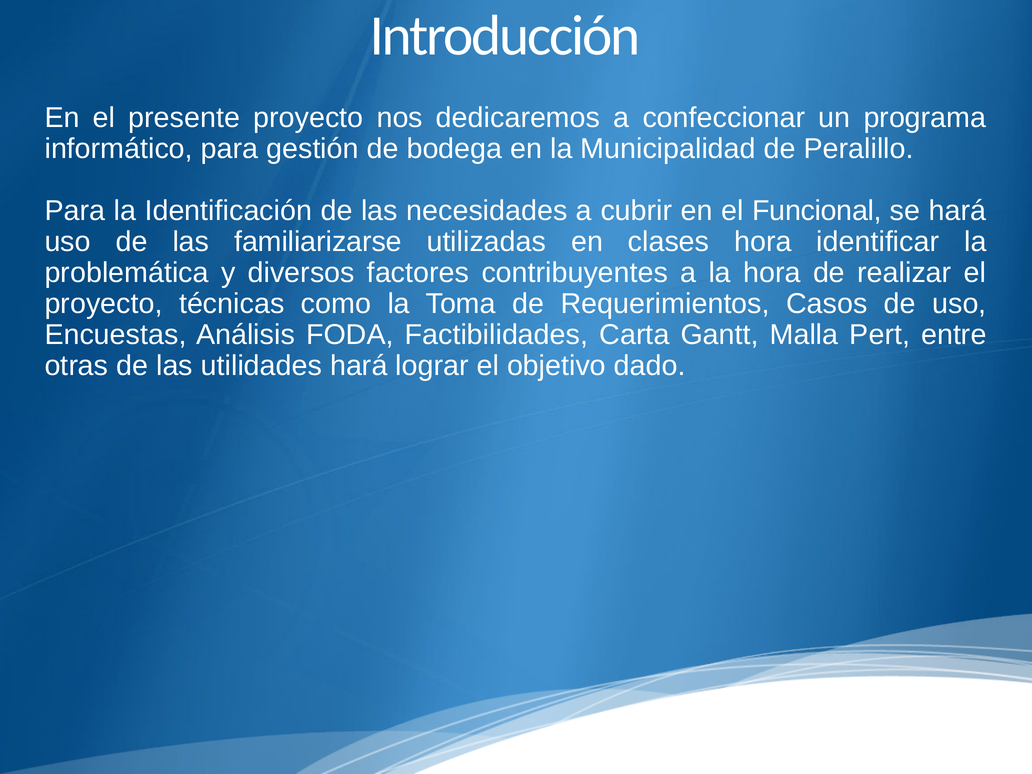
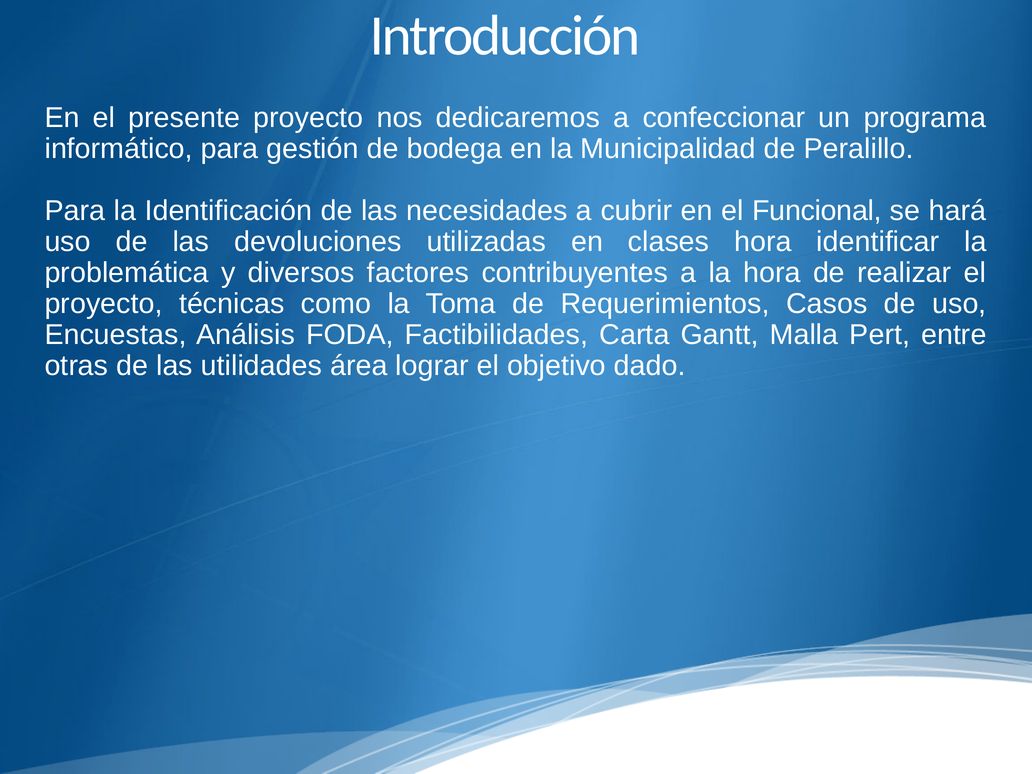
familiarizarse: familiarizarse -> devoluciones (318, 242)
utilidades hará: hará -> área (359, 366)
